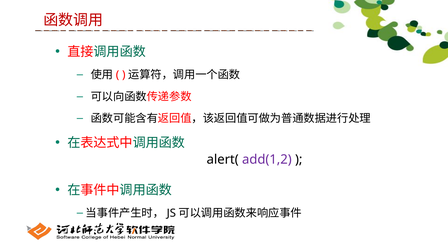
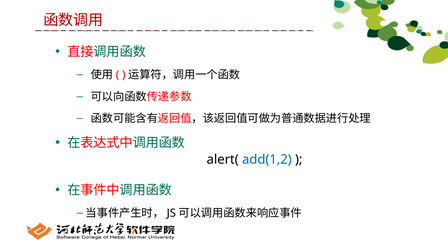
add(1,2 colour: purple -> blue (267, 160)
